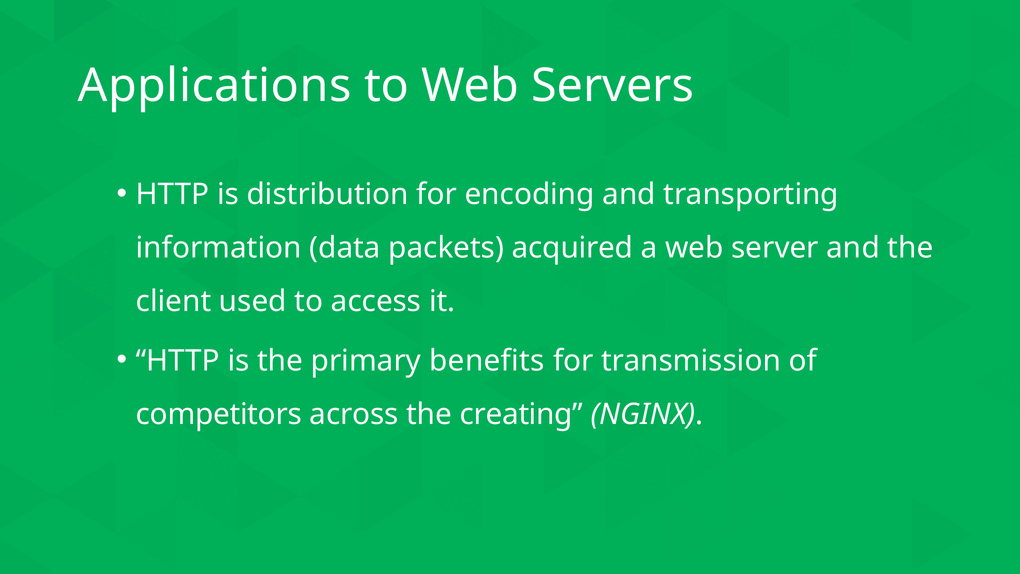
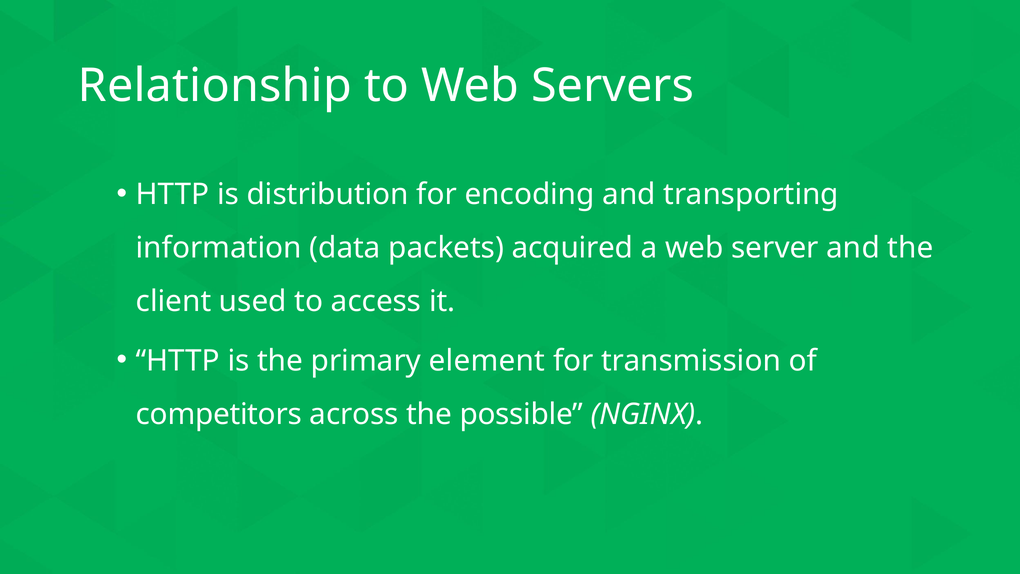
Applications: Applications -> Relationship (215, 86)
benefits: benefits -> element (487, 361)
creating: creating -> possible (521, 414)
